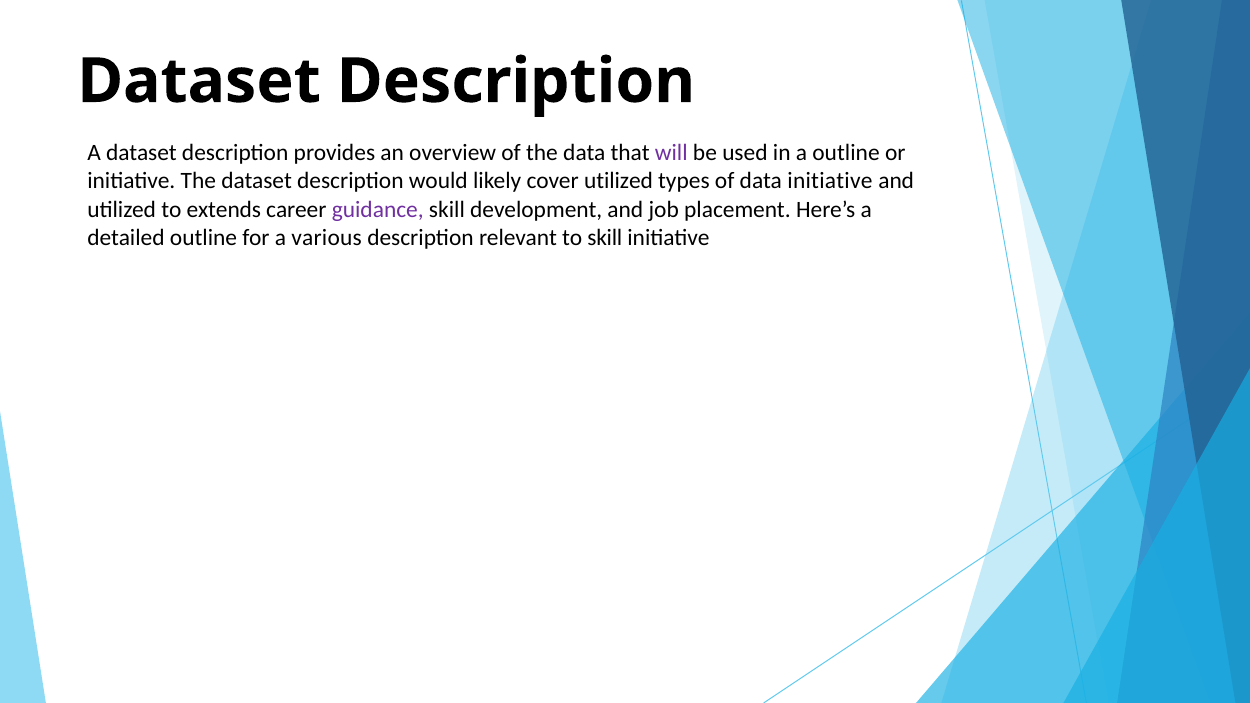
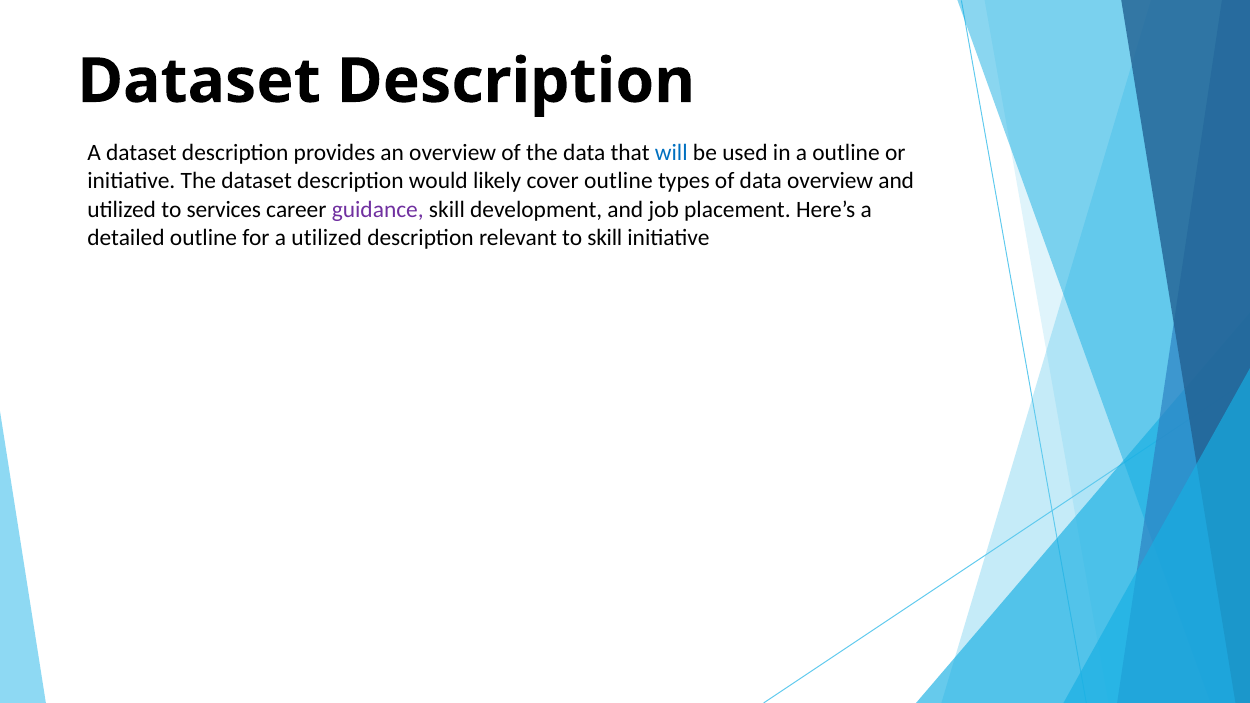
will colour: purple -> blue (671, 153)
cover utilized: utilized -> outline (618, 181)
data initiative: initiative -> overview (830, 181)
extends: extends -> services (224, 209)
a various: various -> utilized (327, 237)
